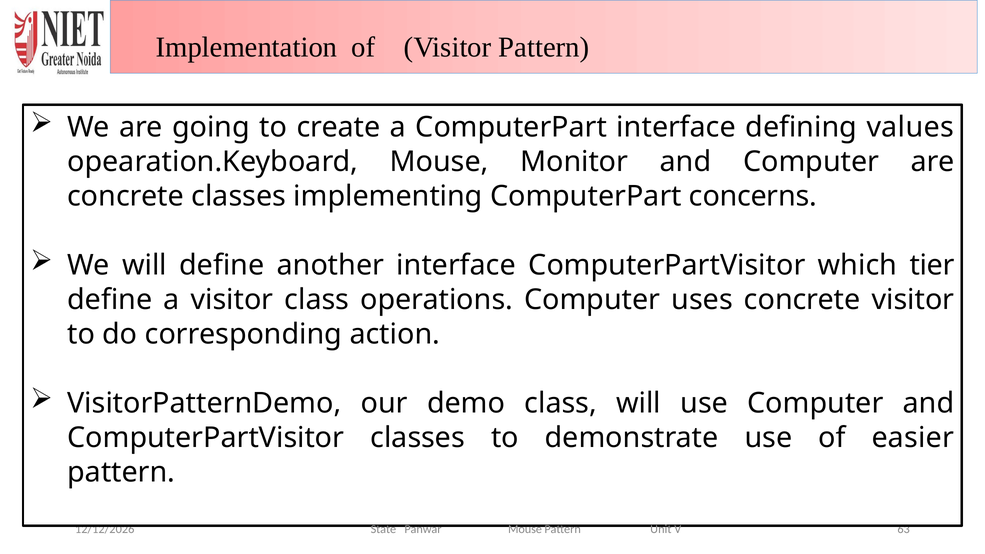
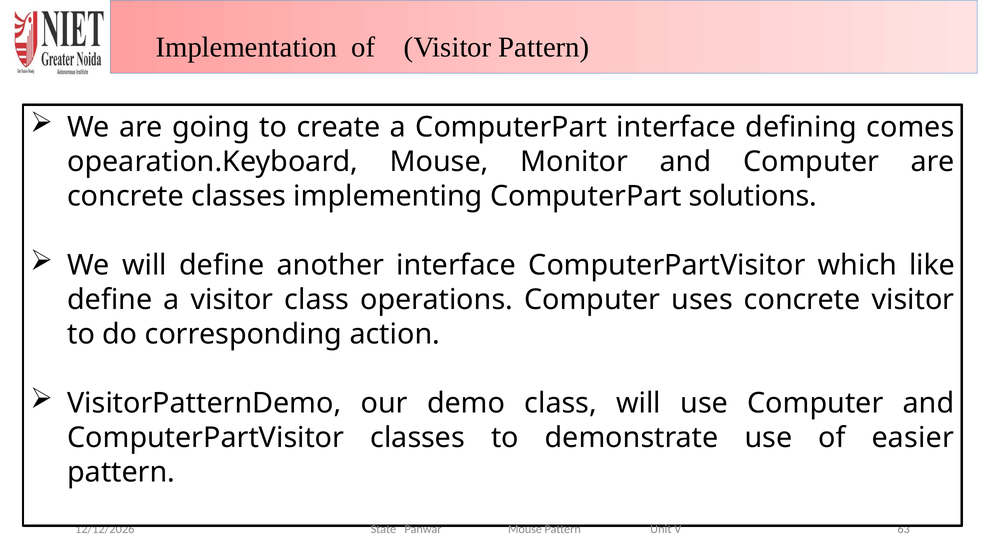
values: values -> comes (910, 128)
concerns: concerns -> solutions (753, 196)
tier: tier -> like (932, 265)
